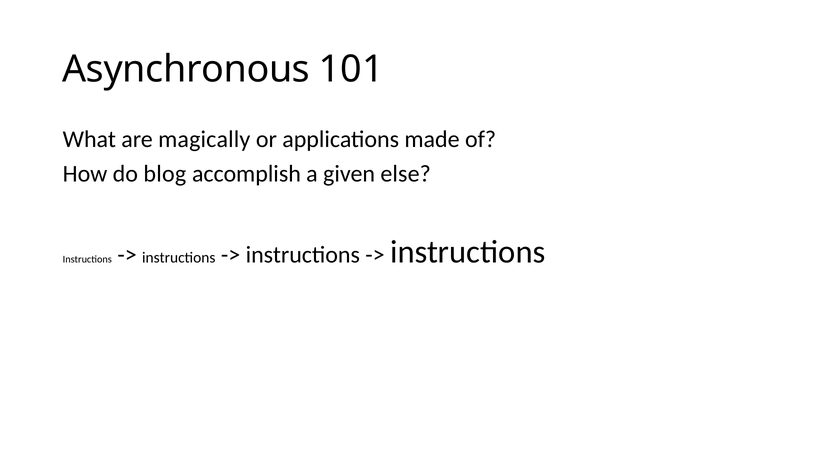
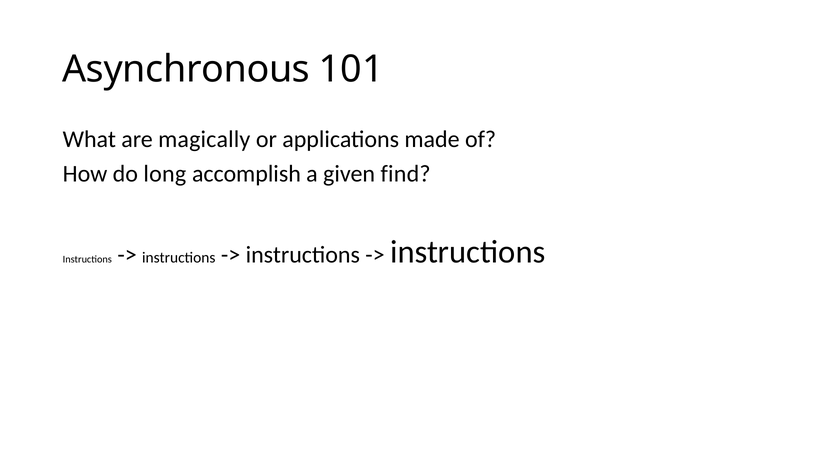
blog: blog -> long (165, 174)
else: else -> find (406, 174)
